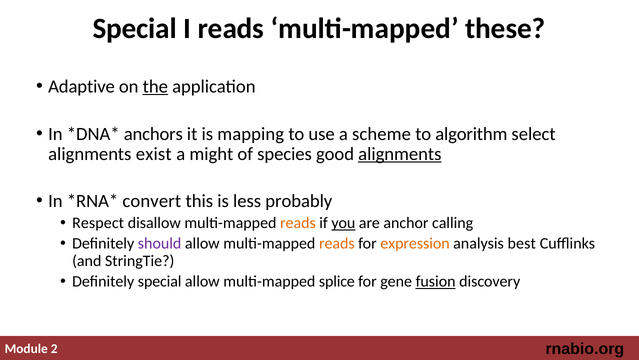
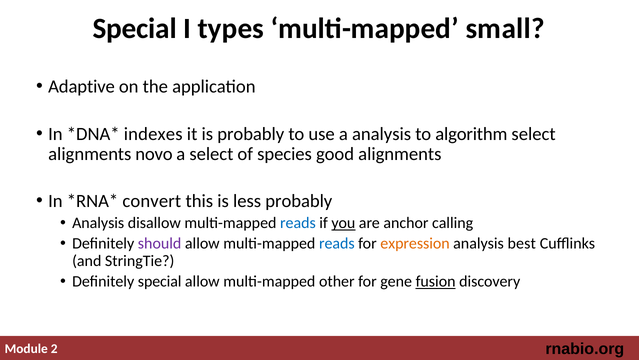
I reads: reads -> types (231, 28)
these: these -> small (505, 28)
the underline: present -> none (155, 86)
anchors: anchors -> indexes (153, 134)
is mapping: mapping -> probably (251, 134)
a scheme: scheme -> analysis (382, 134)
exist: exist -> novo (154, 154)
a might: might -> select (211, 154)
alignments underline: present -> none (400, 154)
Respect: Respect -> Analysis (98, 223)
reads colour: orange -> blue (298, 223)
reads colour: orange -> blue (337, 243)
splice: splice -> other (337, 281)
